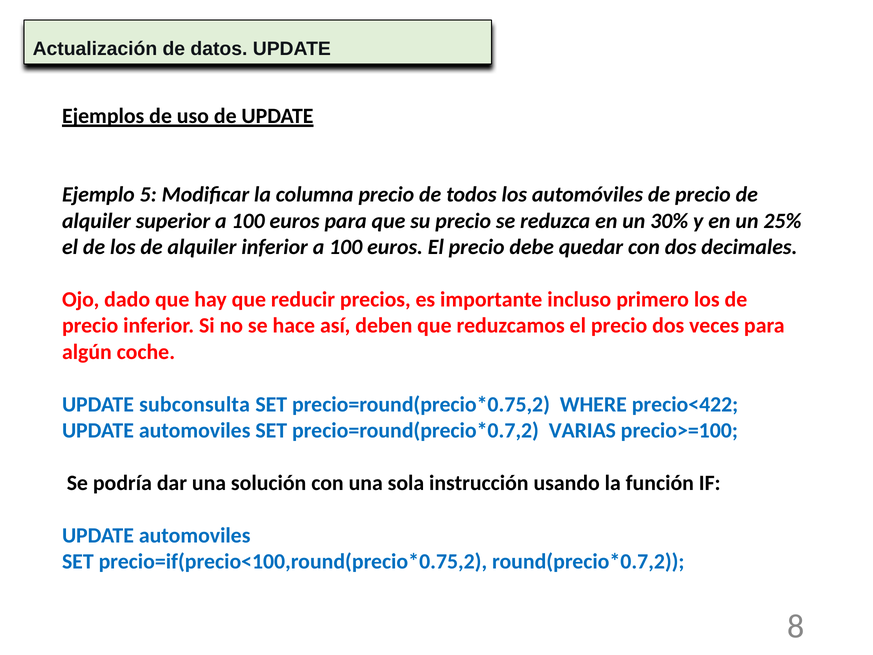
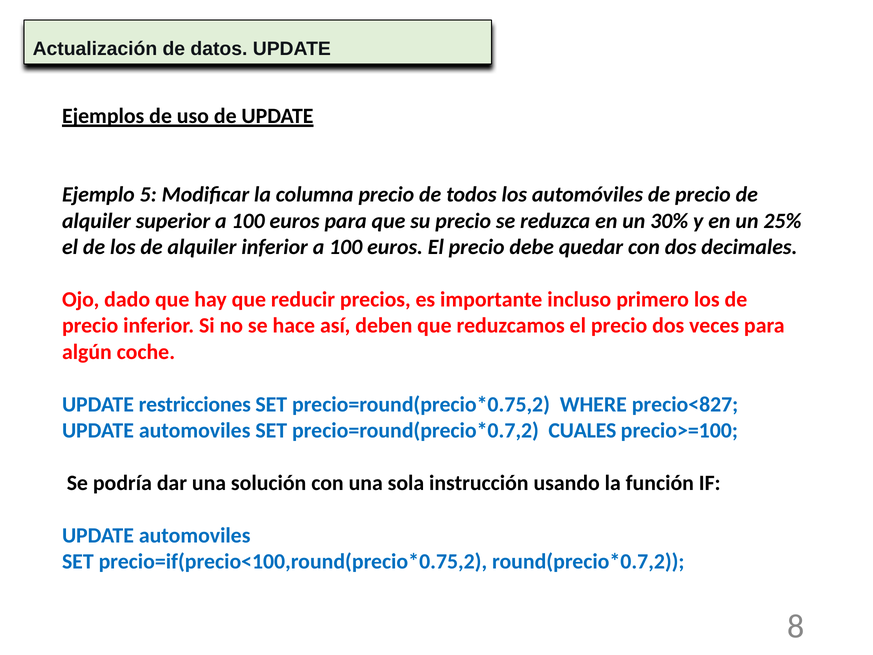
subconsulta: subconsulta -> restricciones (195, 404)
precio<422: precio<422 -> precio<827 (685, 404)
VARIAS: VARIAS -> CUALES (582, 430)
